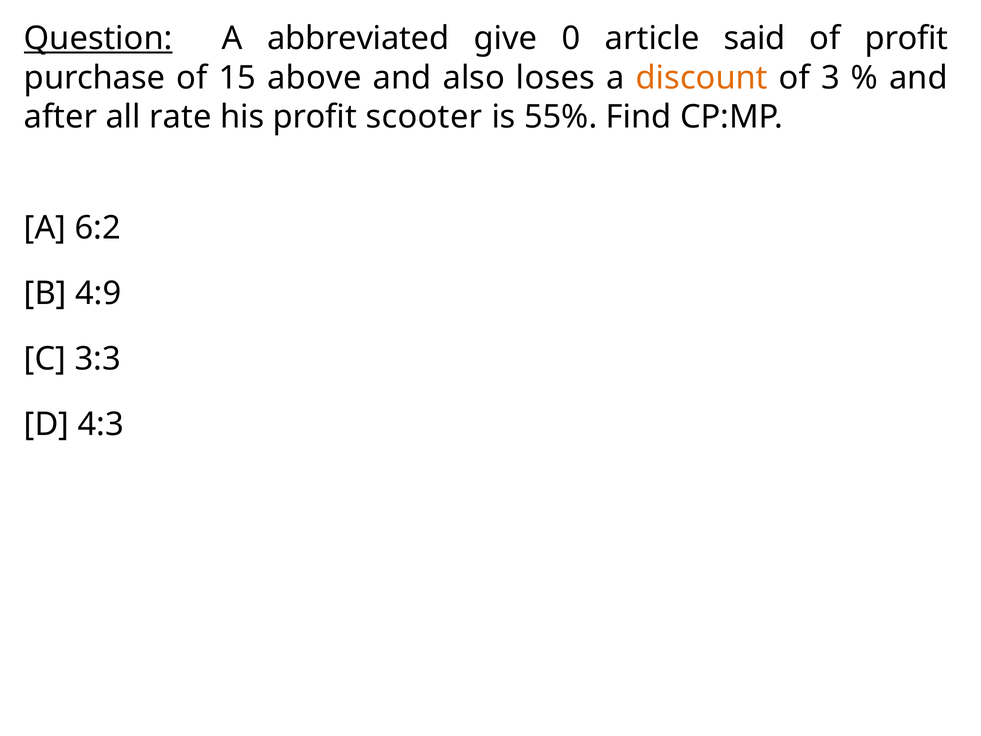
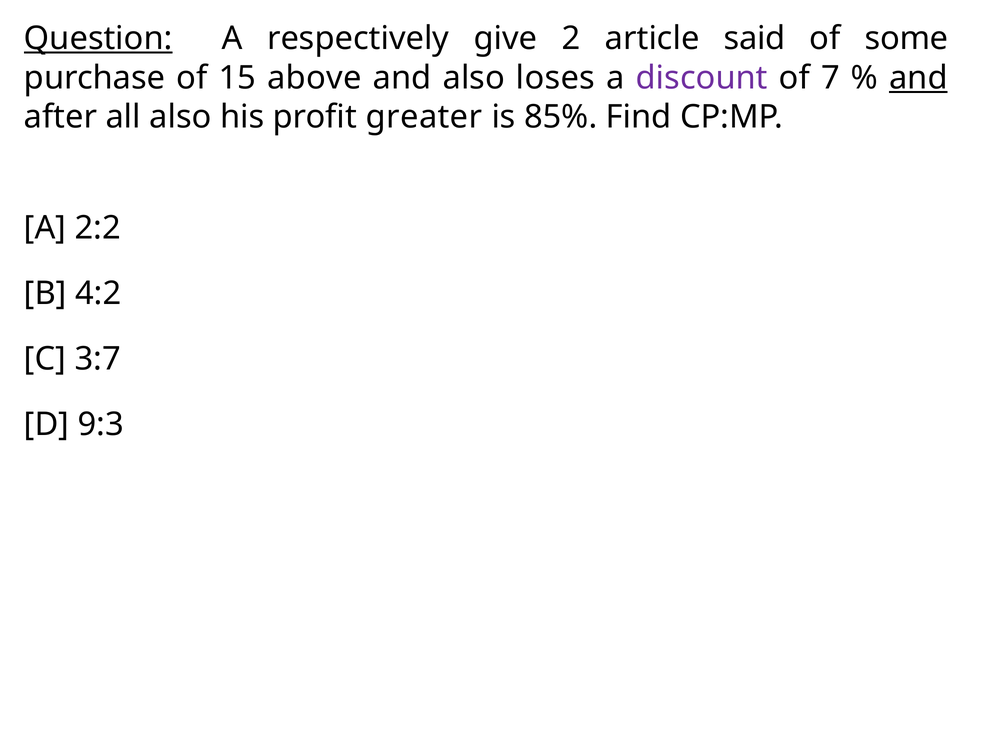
abbreviated: abbreviated -> respectively (358, 38)
0: 0 -> 2 (571, 38)
of profit: profit -> some (907, 38)
discount colour: orange -> purple (702, 78)
3: 3 -> 7 (830, 78)
and underline: none -> present (918, 78)
all rate: rate -> also (181, 117)
scooter: scooter -> greater (424, 117)
55%: 55% -> 85% (561, 117)
6:2: 6:2 -> 2:2 (98, 228)
4:9: 4:9 -> 4:2 (98, 293)
3:3: 3:3 -> 3:7 (98, 359)
4:3: 4:3 -> 9:3 (101, 424)
